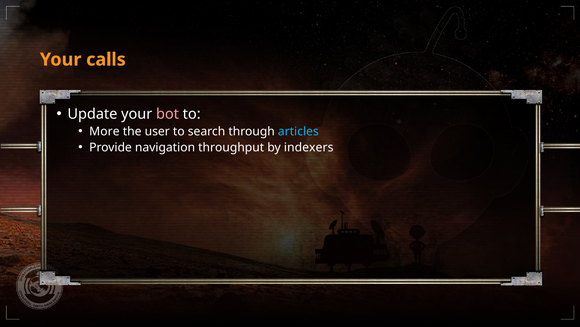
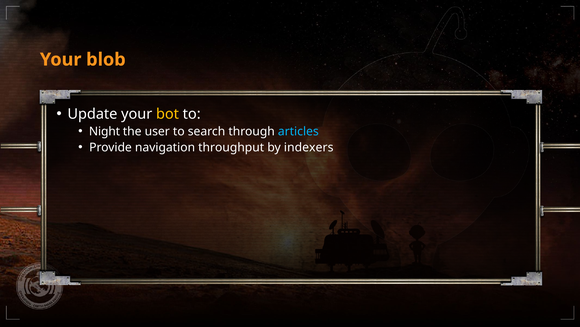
calls: calls -> blob (106, 59)
bot colour: pink -> yellow (167, 114)
More: More -> Night (105, 131)
